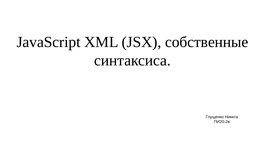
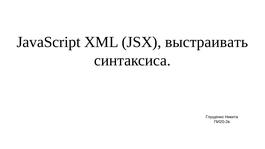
собственные: собственные -> выстраивать (207, 42)
